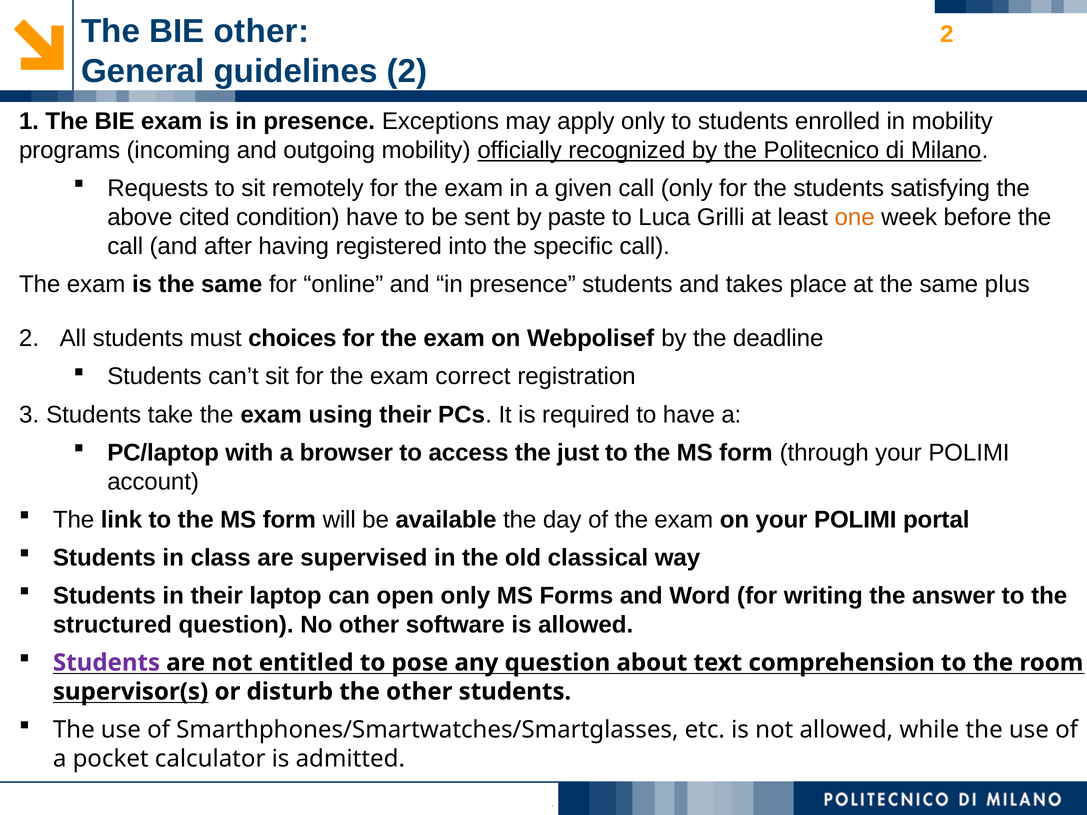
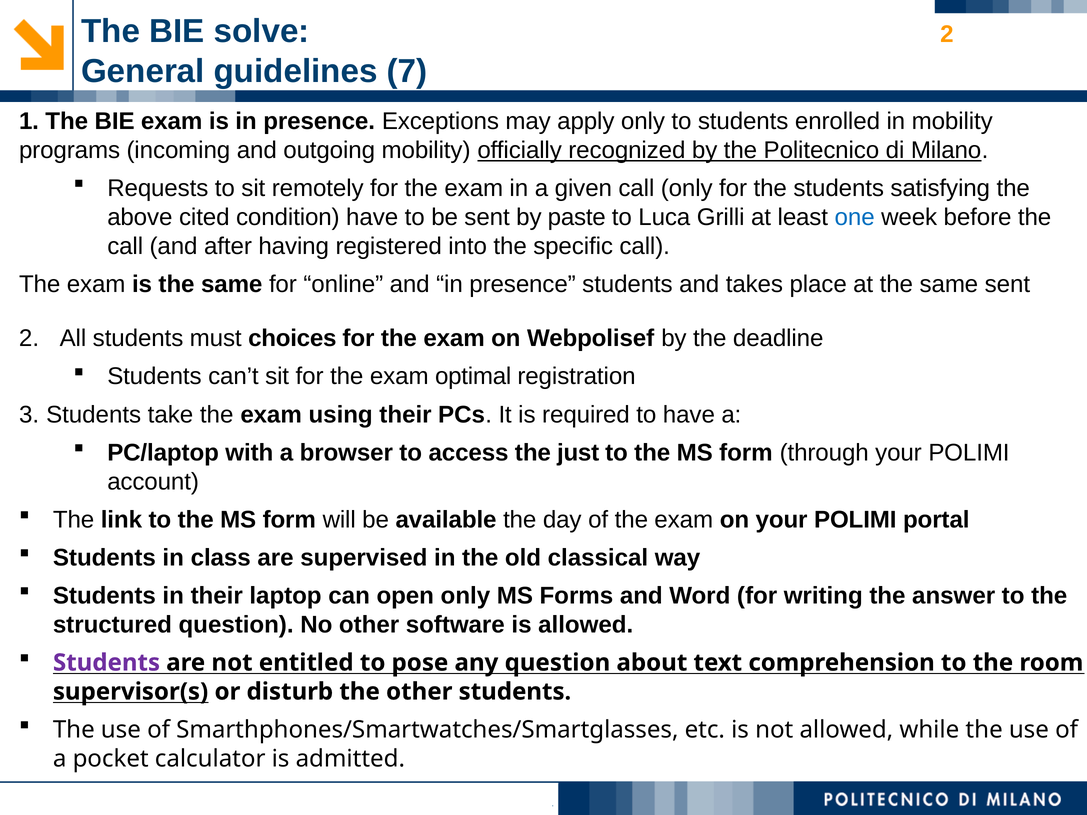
BIE other: other -> solve (262, 31)
guidelines 2: 2 -> 7 (407, 71)
one colour: orange -> blue (855, 217)
same plus: plus -> sent (1007, 284)
correct: correct -> optimal (473, 377)
